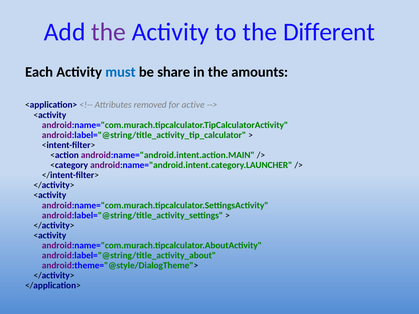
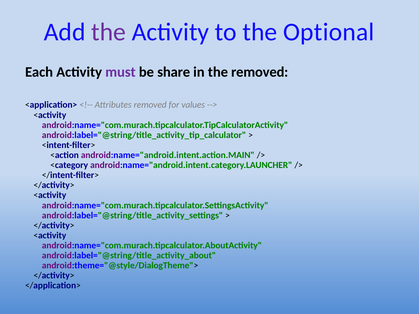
Different: Different -> Optional (329, 32)
must colour: blue -> purple (120, 72)
the amounts: amounts -> removed (260, 72)
active: active -> values (193, 105)
